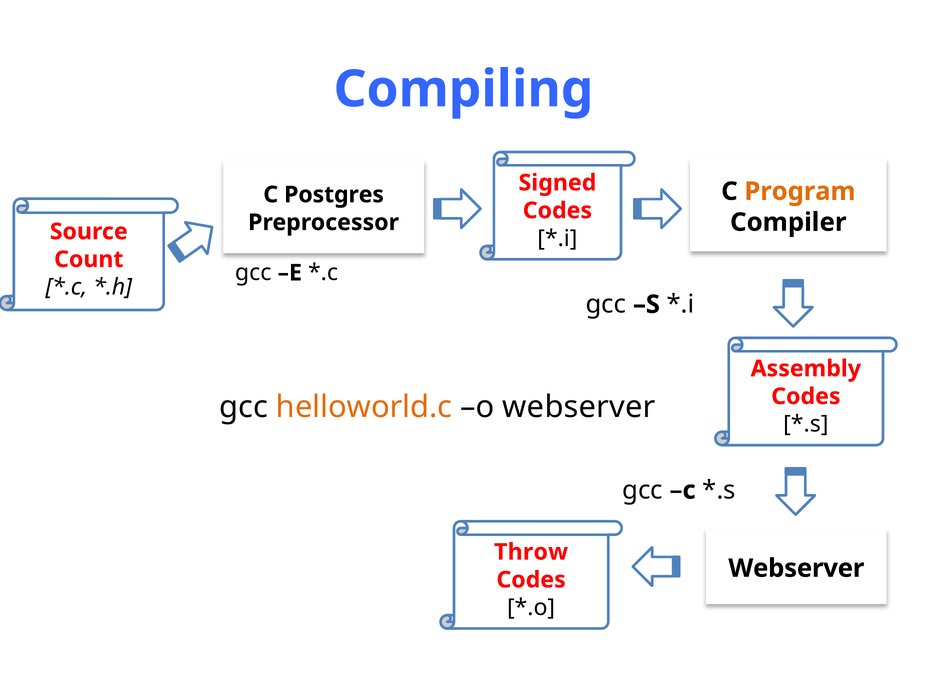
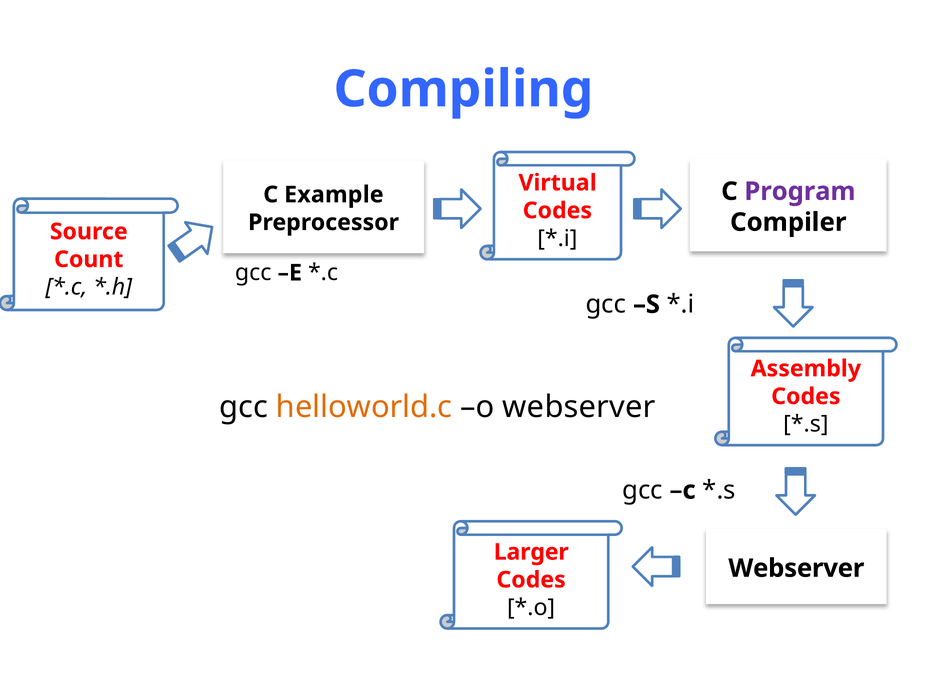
Signed: Signed -> Virtual (557, 183)
Program colour: orange -> purple (800, 191)
Postgres: Postgres -> Example (334, 195)
Throw: Throw -> Larger (531, 552)
